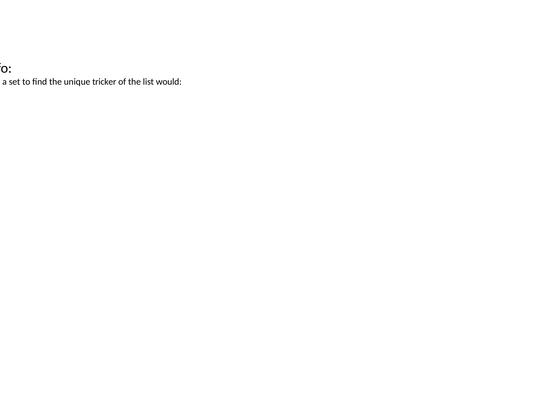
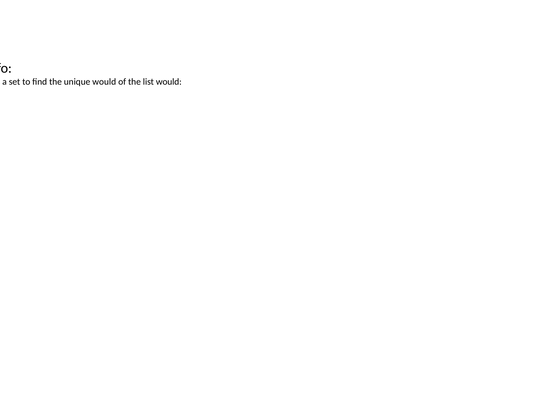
unique tricker: tricker -> would (104, 82)
